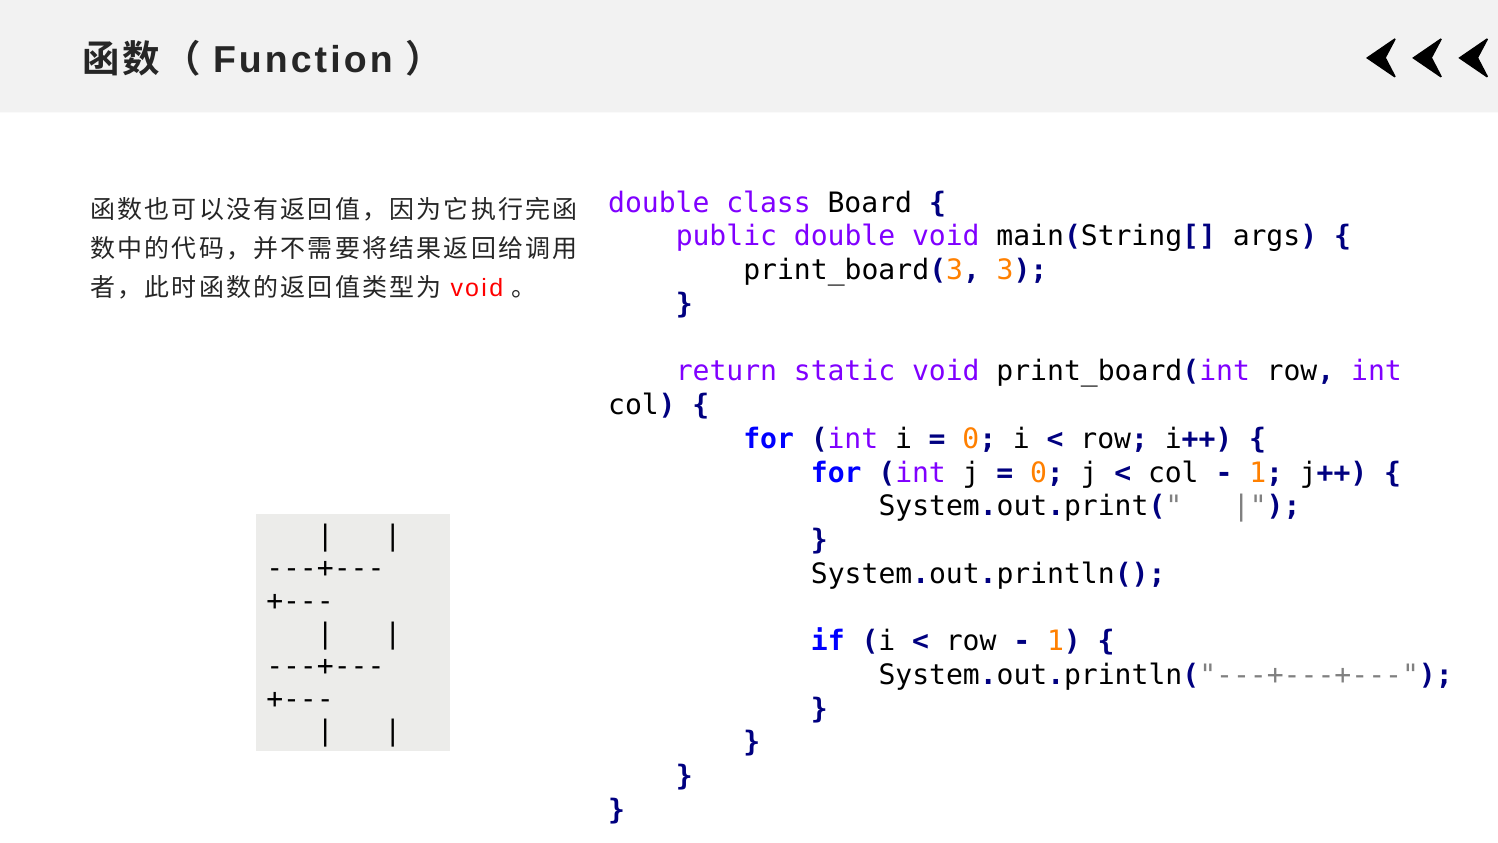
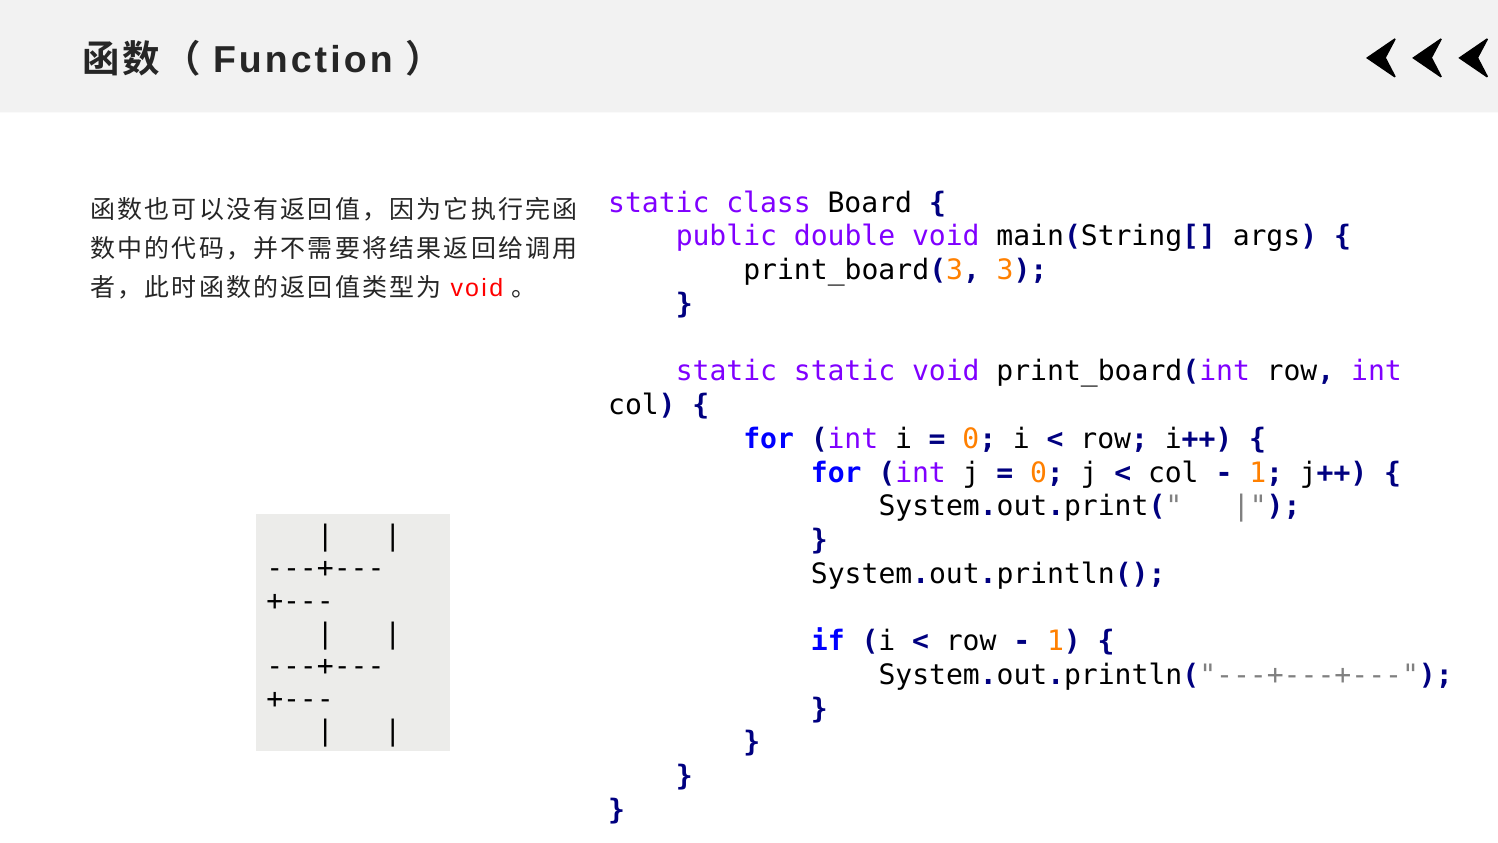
double: double -> static (659, 203)
return: return -> static (726, 371)
